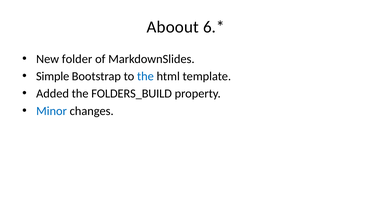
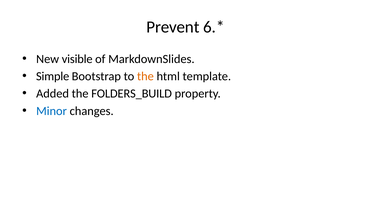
Aboout: Aboout -> Prevent (173, 27)
folder: folder -> visible (77, 59)
the colour: blue -> orange (145, 76)
